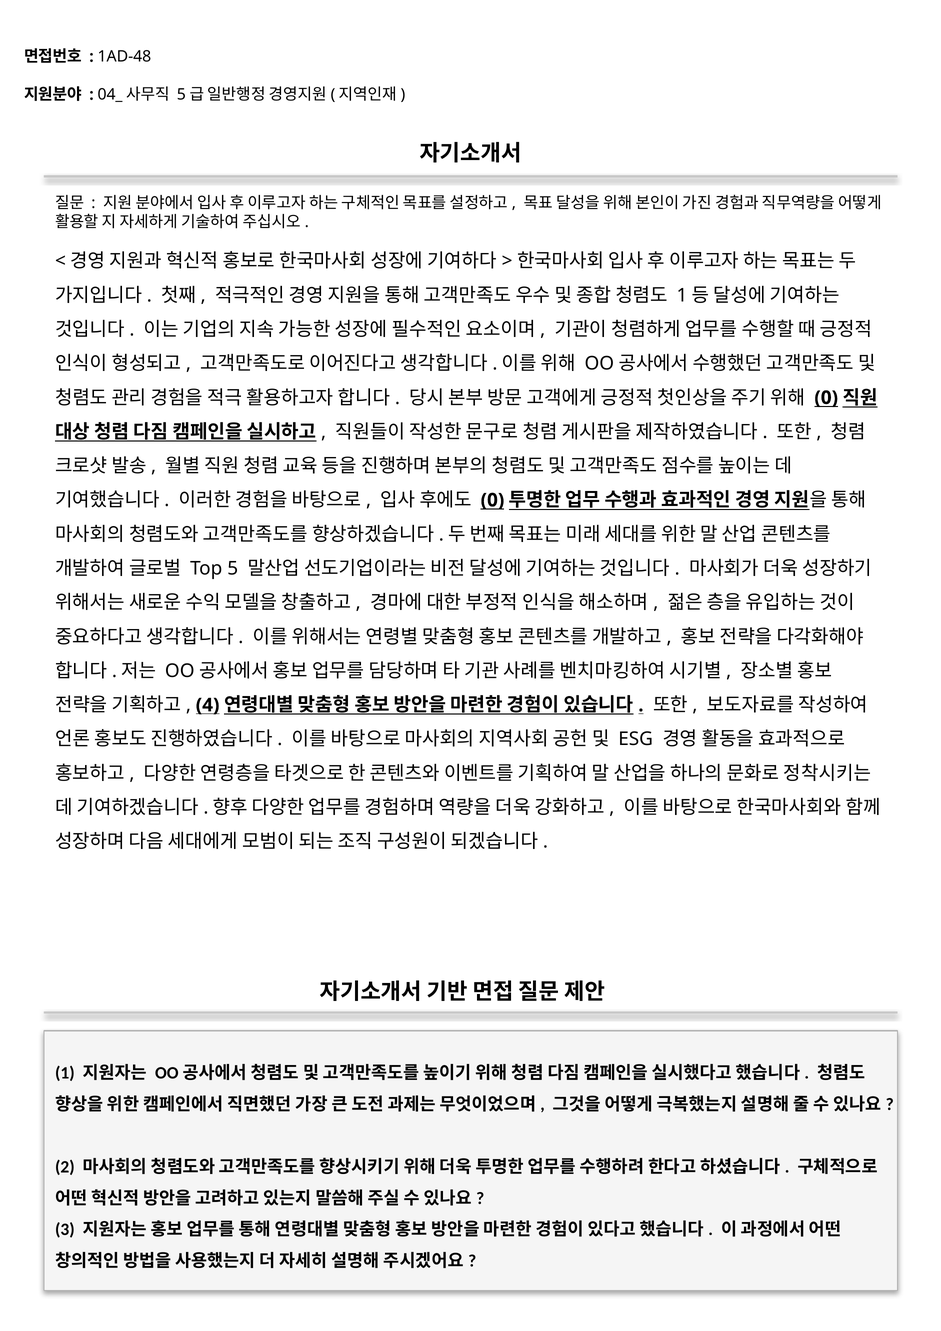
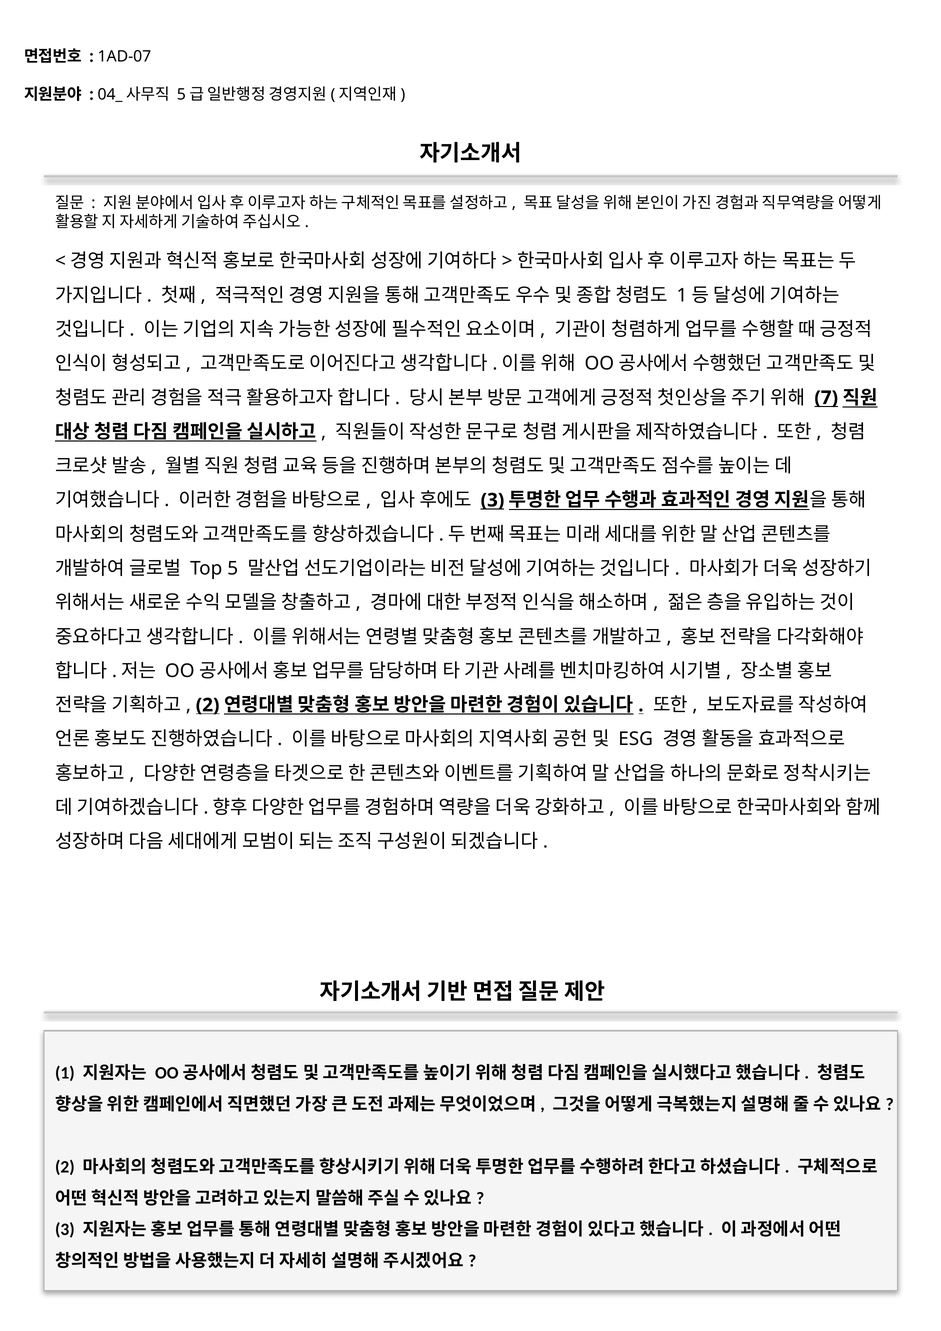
1AD-48: 1AD-48 -> 1AD-07 (124, 57)
0: 0 -> 7 (826, 398)
0: 0 -> 3 (492, 500)
4: 4 -> 2 (208, 705)
